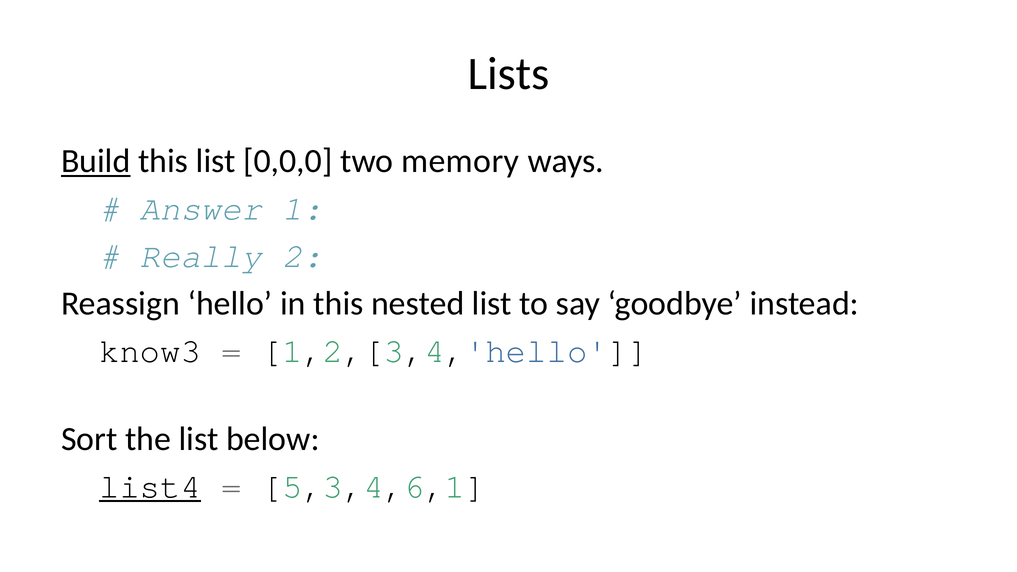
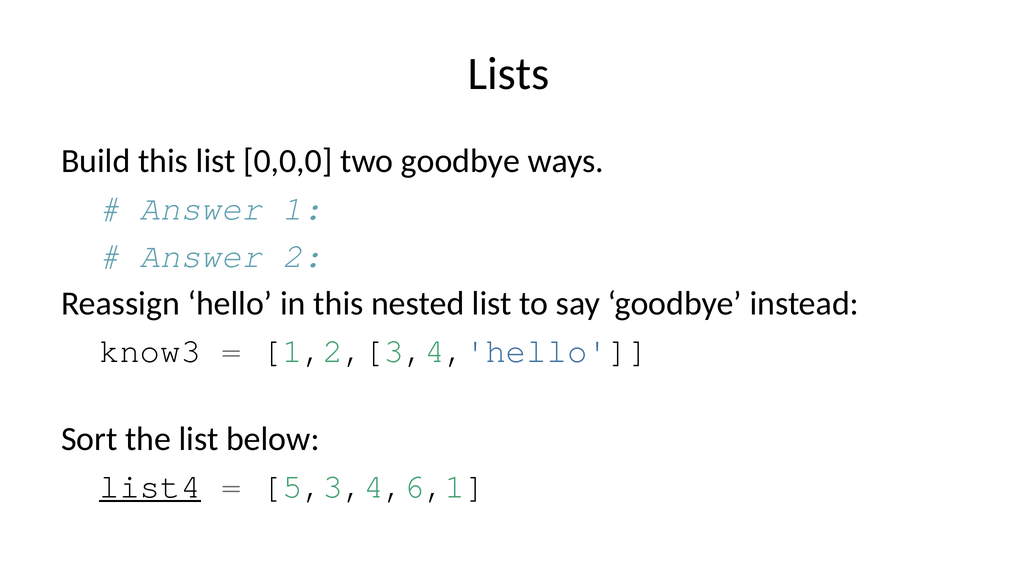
Build underline: present -> none (96, 161)
two memory: memory -> goodbye (460, 161)
Really: Really -> Answer (201, 256)
